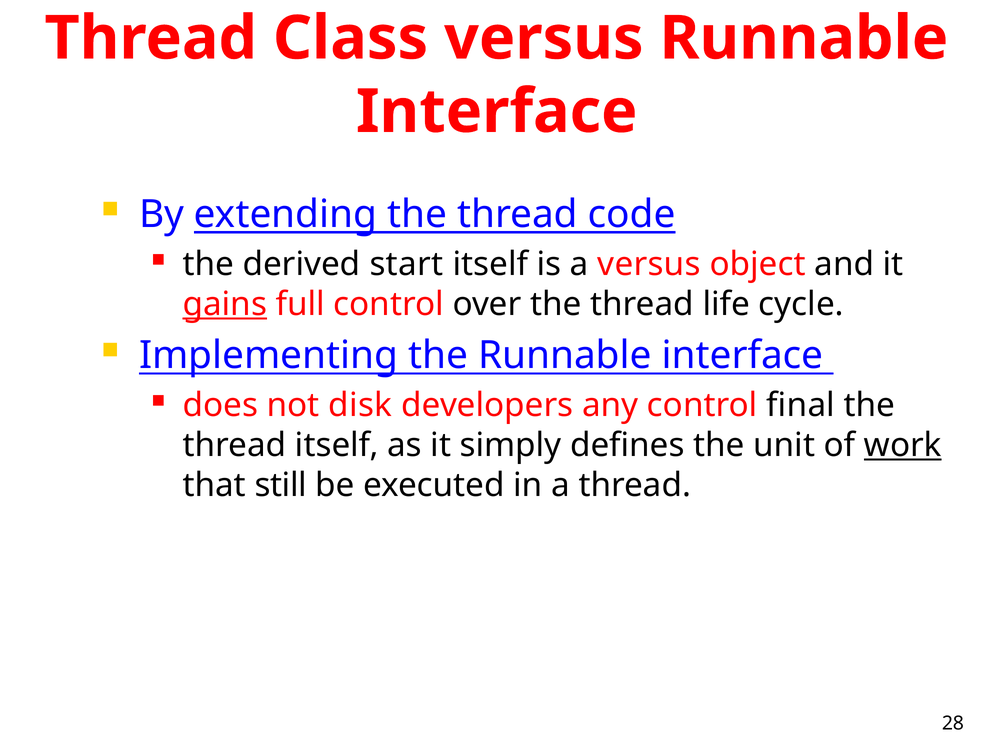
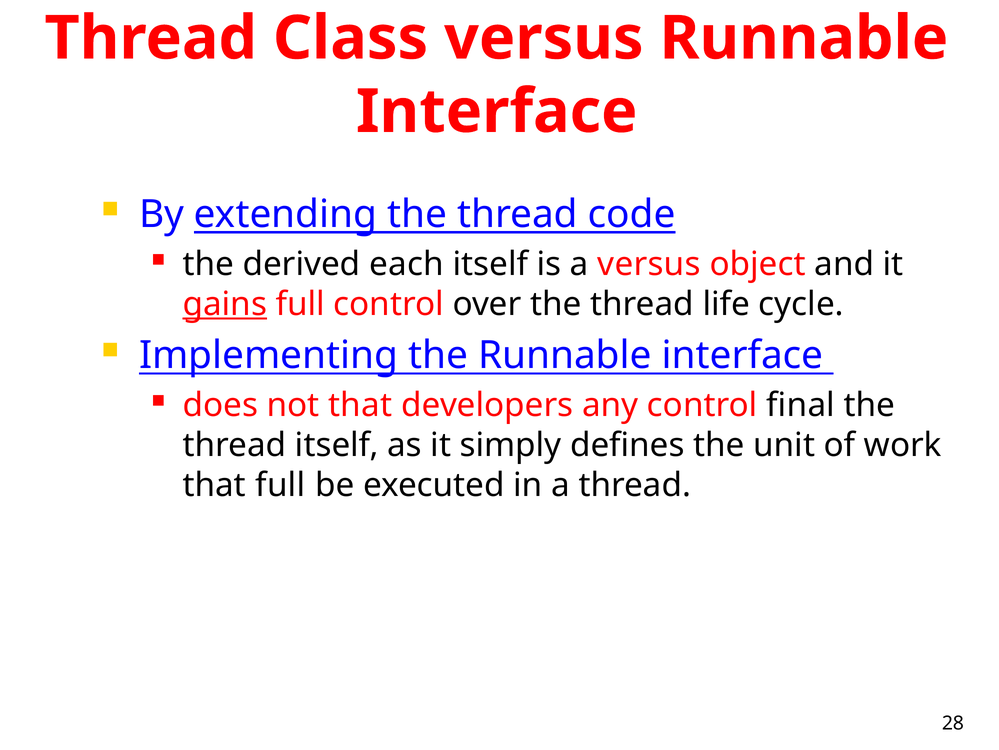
start: start -> each (407, 264)
not disk: disk -> that (360, 405)
work underline: present -> none (903, 445)
that still: still -> full (280, 485)
